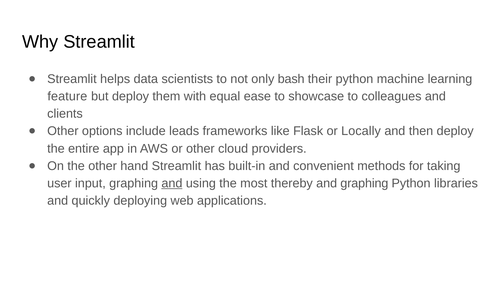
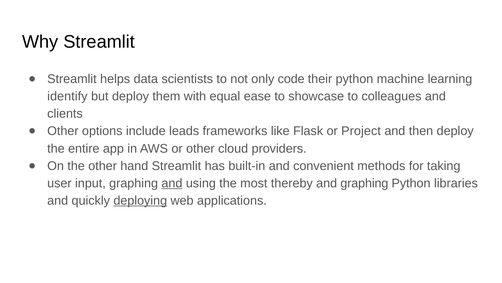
bash: bash -> code (291, 79)
feature: feature -> identify (67, 96)
Locally: Locally -> Project (361, 131)
deploying underline: none -> present (140, 200)
